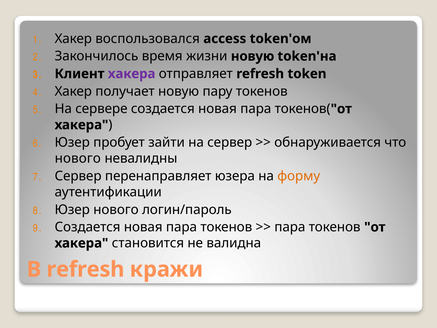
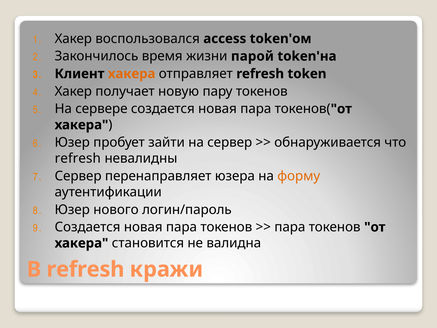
жизни новую: новую -> парой (252, 56)
хакера colour: purple -> orange (132, 74)
нового: нового -> refresh (78, 158)
